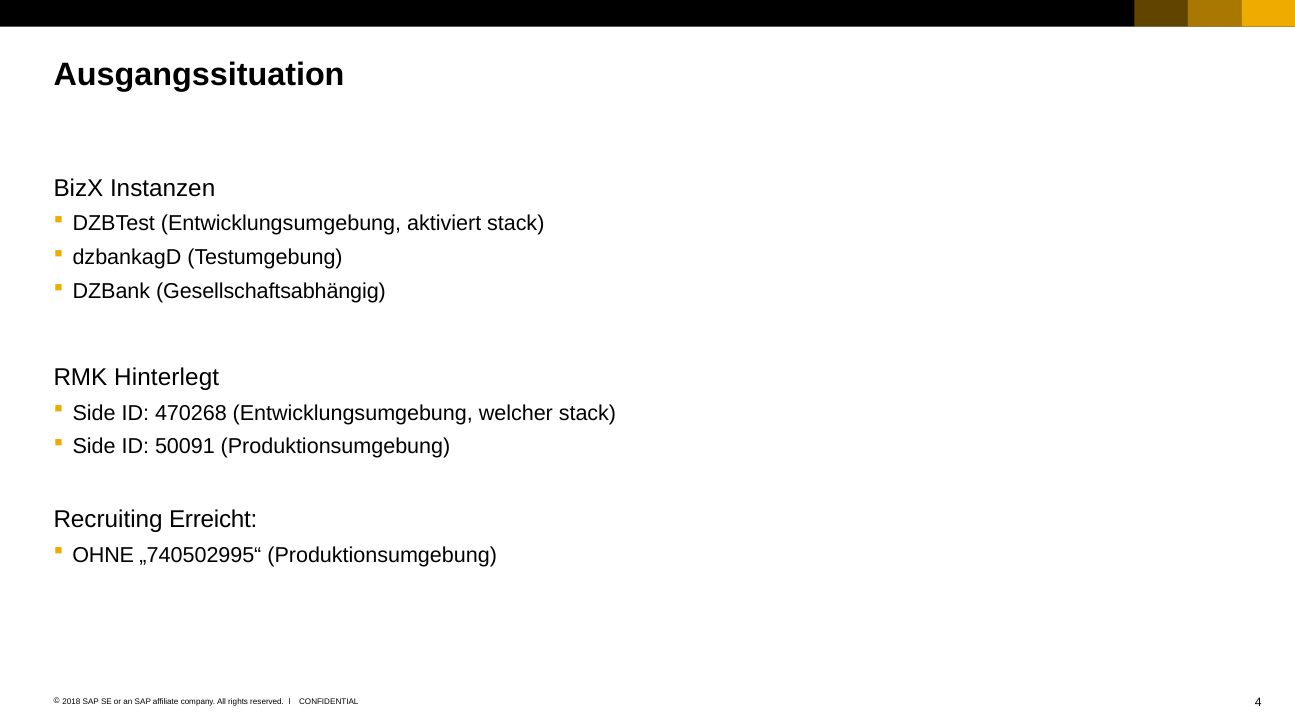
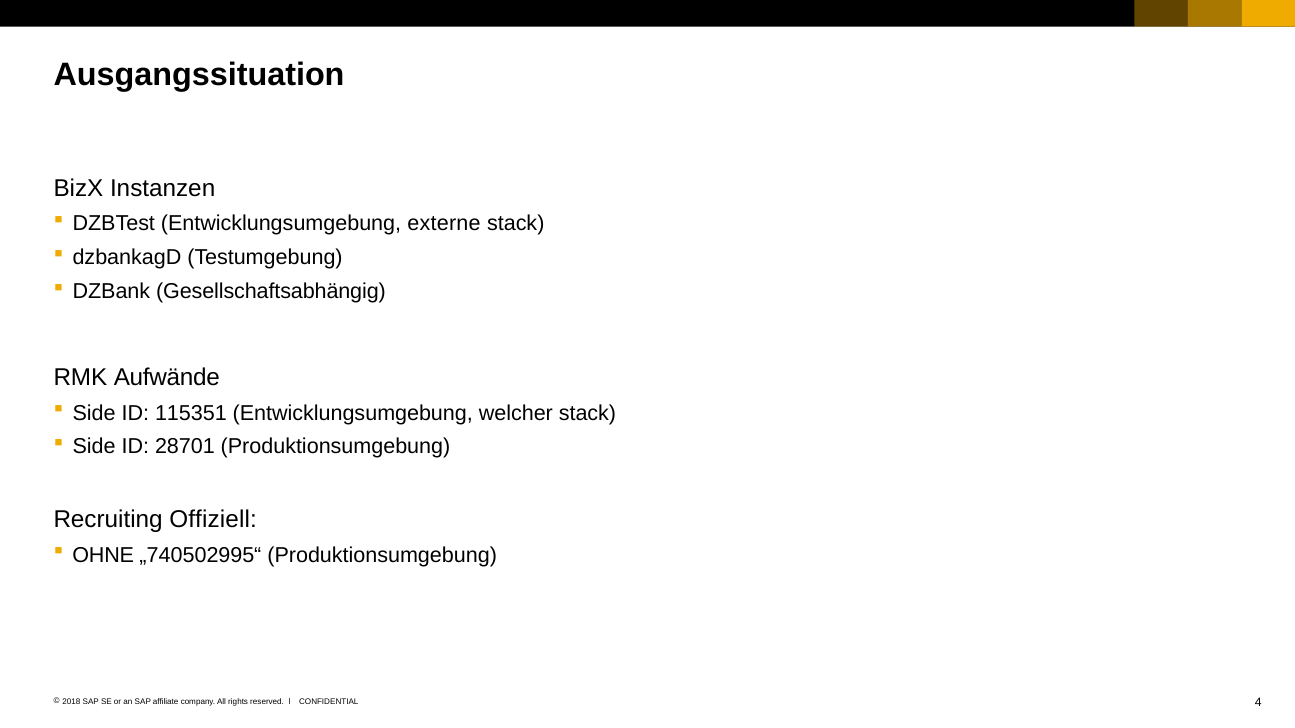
aktiviert: aktiviert -> externe (444, 224)
Hinterlegt: Hinterlegt -> Aufwände (167, 378)
470268: 470268 -> 115351 (191, 413)
50091: 50091 -> 28701 (185, 447)
Erreicht: Erreicht -> Offiziell (213, 520)
